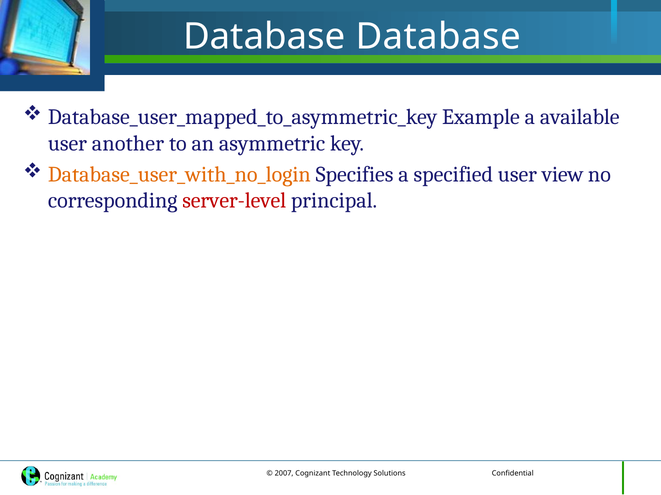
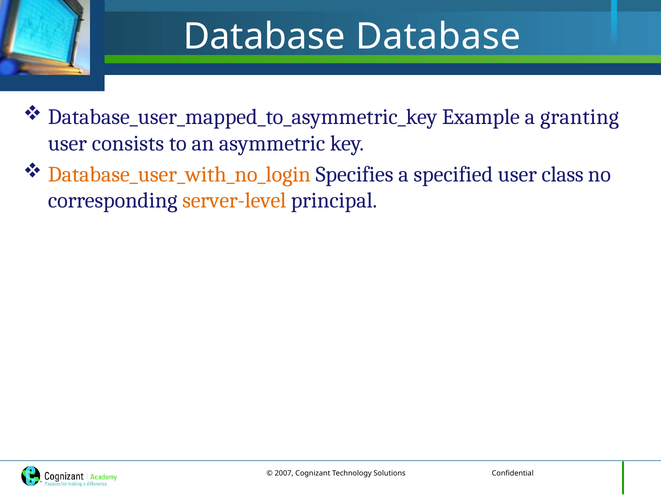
available: available -> granting (580, 117)
another: another -> consists (128, 144)
view: view -> class (563, 175)
server-level colour: red -> orange (234, 201)
